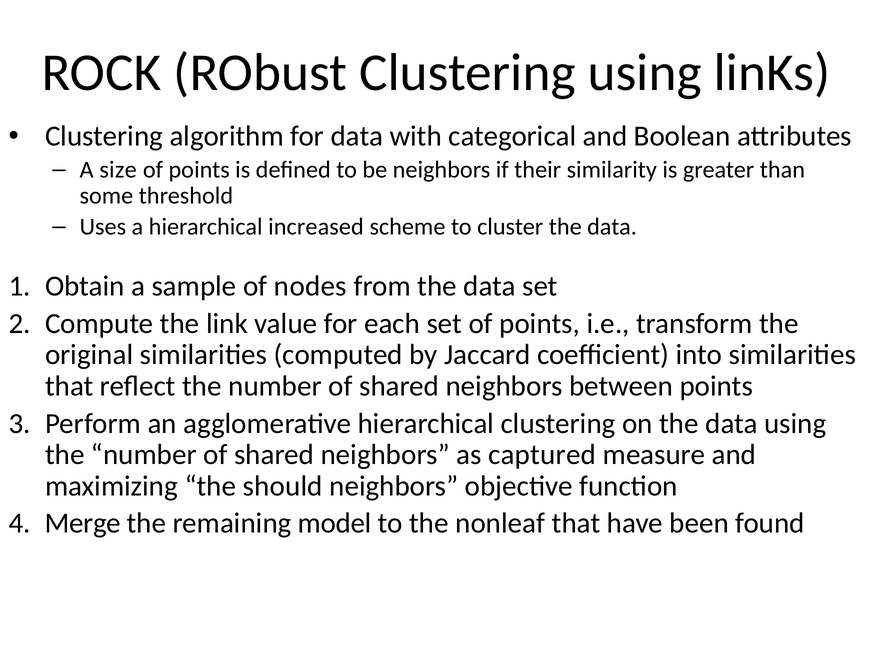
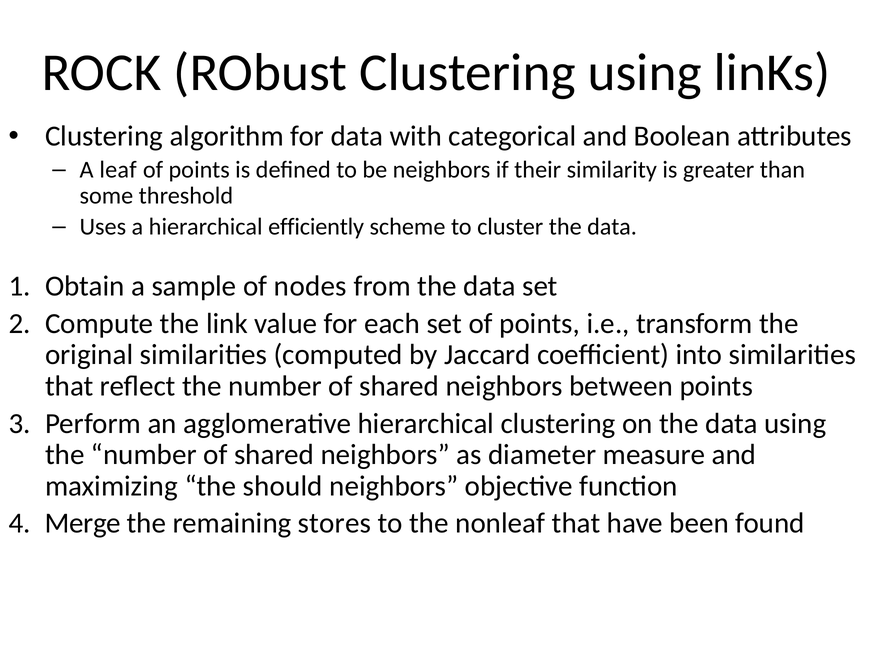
size: size -> leaf (118, 170)
increased: increased -> efficiently (316, 227)
captured: captured -> diameter (542, 455)
model: model -> stores (335, 523)
